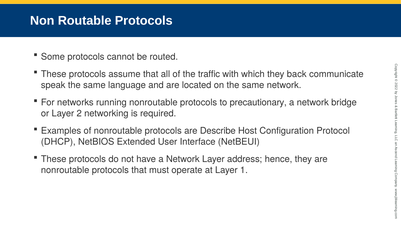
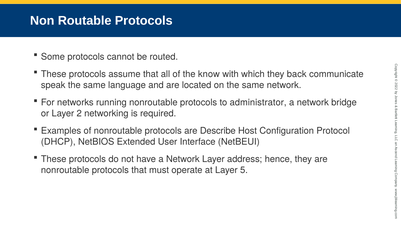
traffic: traffic -> know (209, 74)
precautionary: precautionary -> administrator (258, 102)
1: 1 -> 5 (244, 170)
